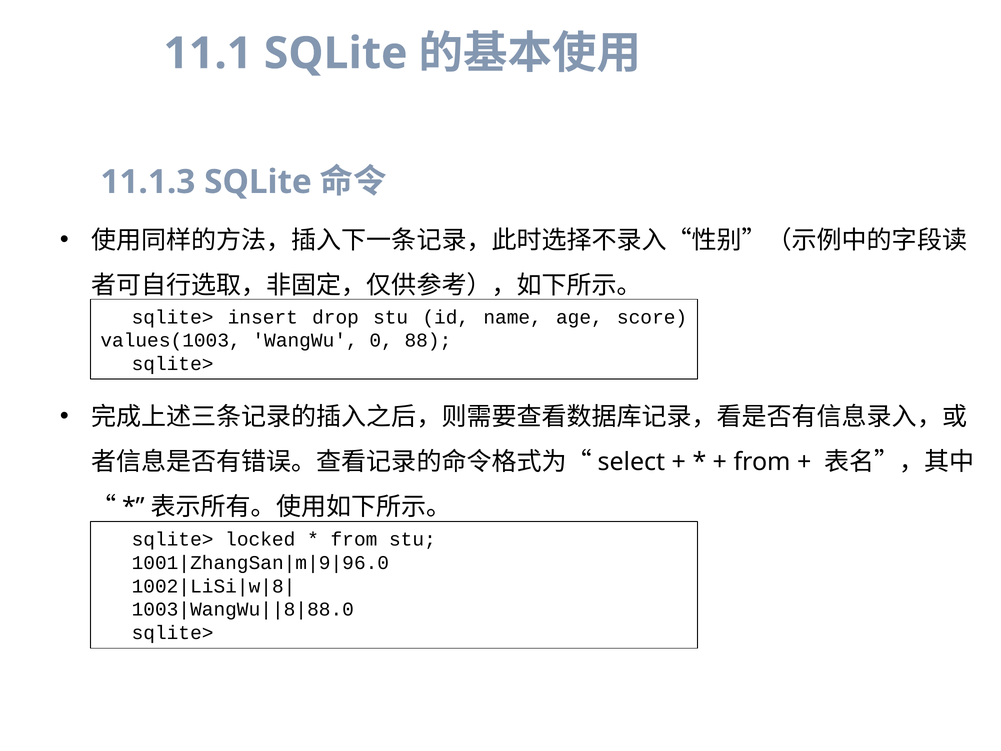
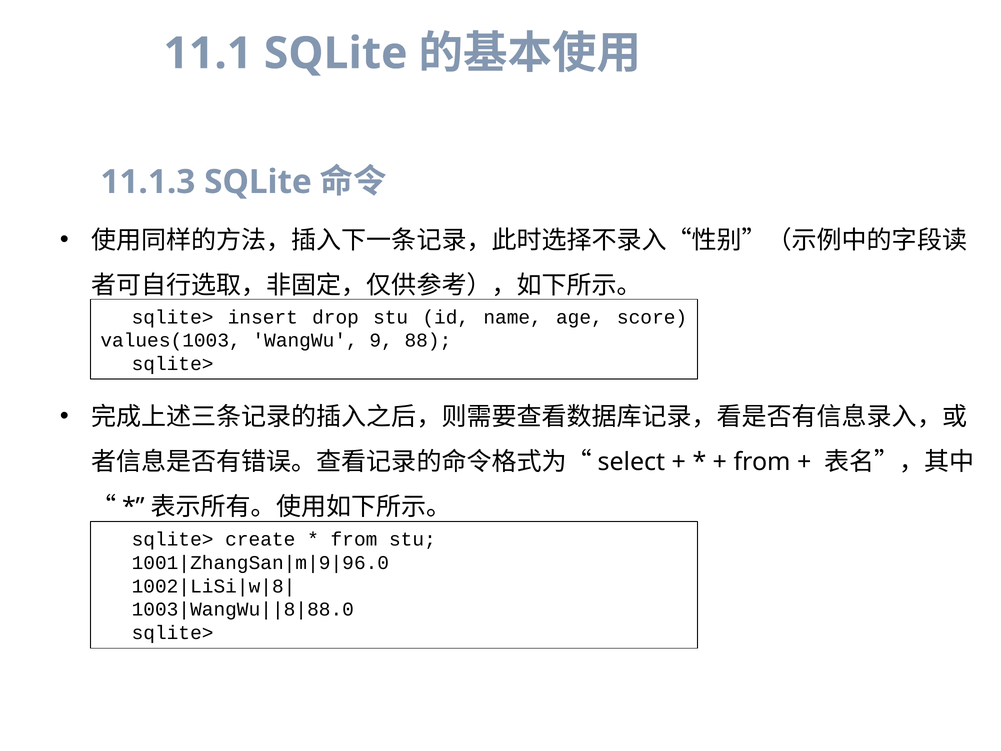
0: 0 -> 9 (381, 340)
locked: locked -> create (260, 539)
